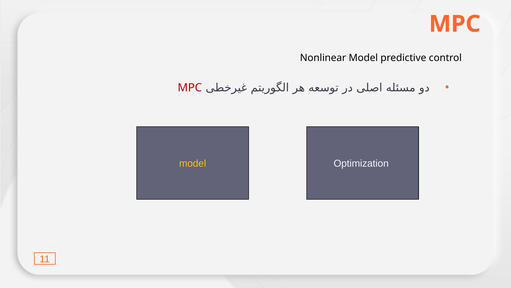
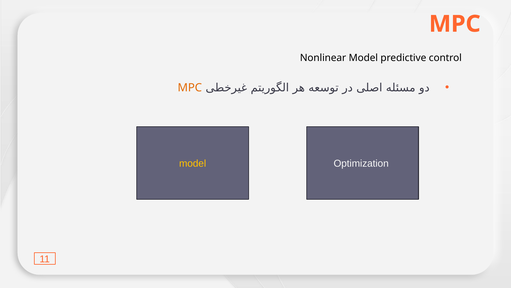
MPC colour: red -> orange (190, 88)
